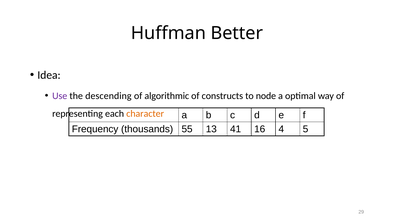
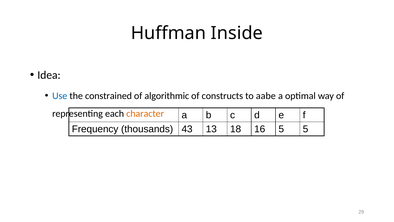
Better: Better -> Inside (237, 33)
Use colour: purple -> blue (60, 96)
descending: descending -> constrained (108, 96)
node: node -> aabe (266, 96)
55: 55 -> 43 (187, 129)
41: 41 -> 18 (236, 129)
16 4: 4 -> 5 (281, 129)
